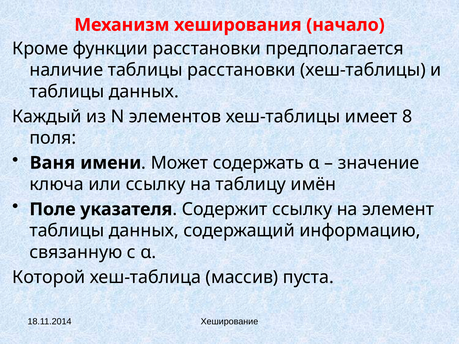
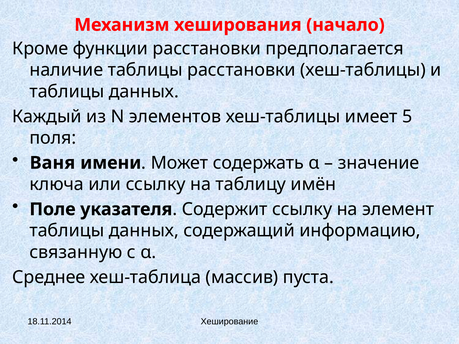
8: 8 -> 5 (407, 117)
Которой: Которой -> Среднее (49, 277)
